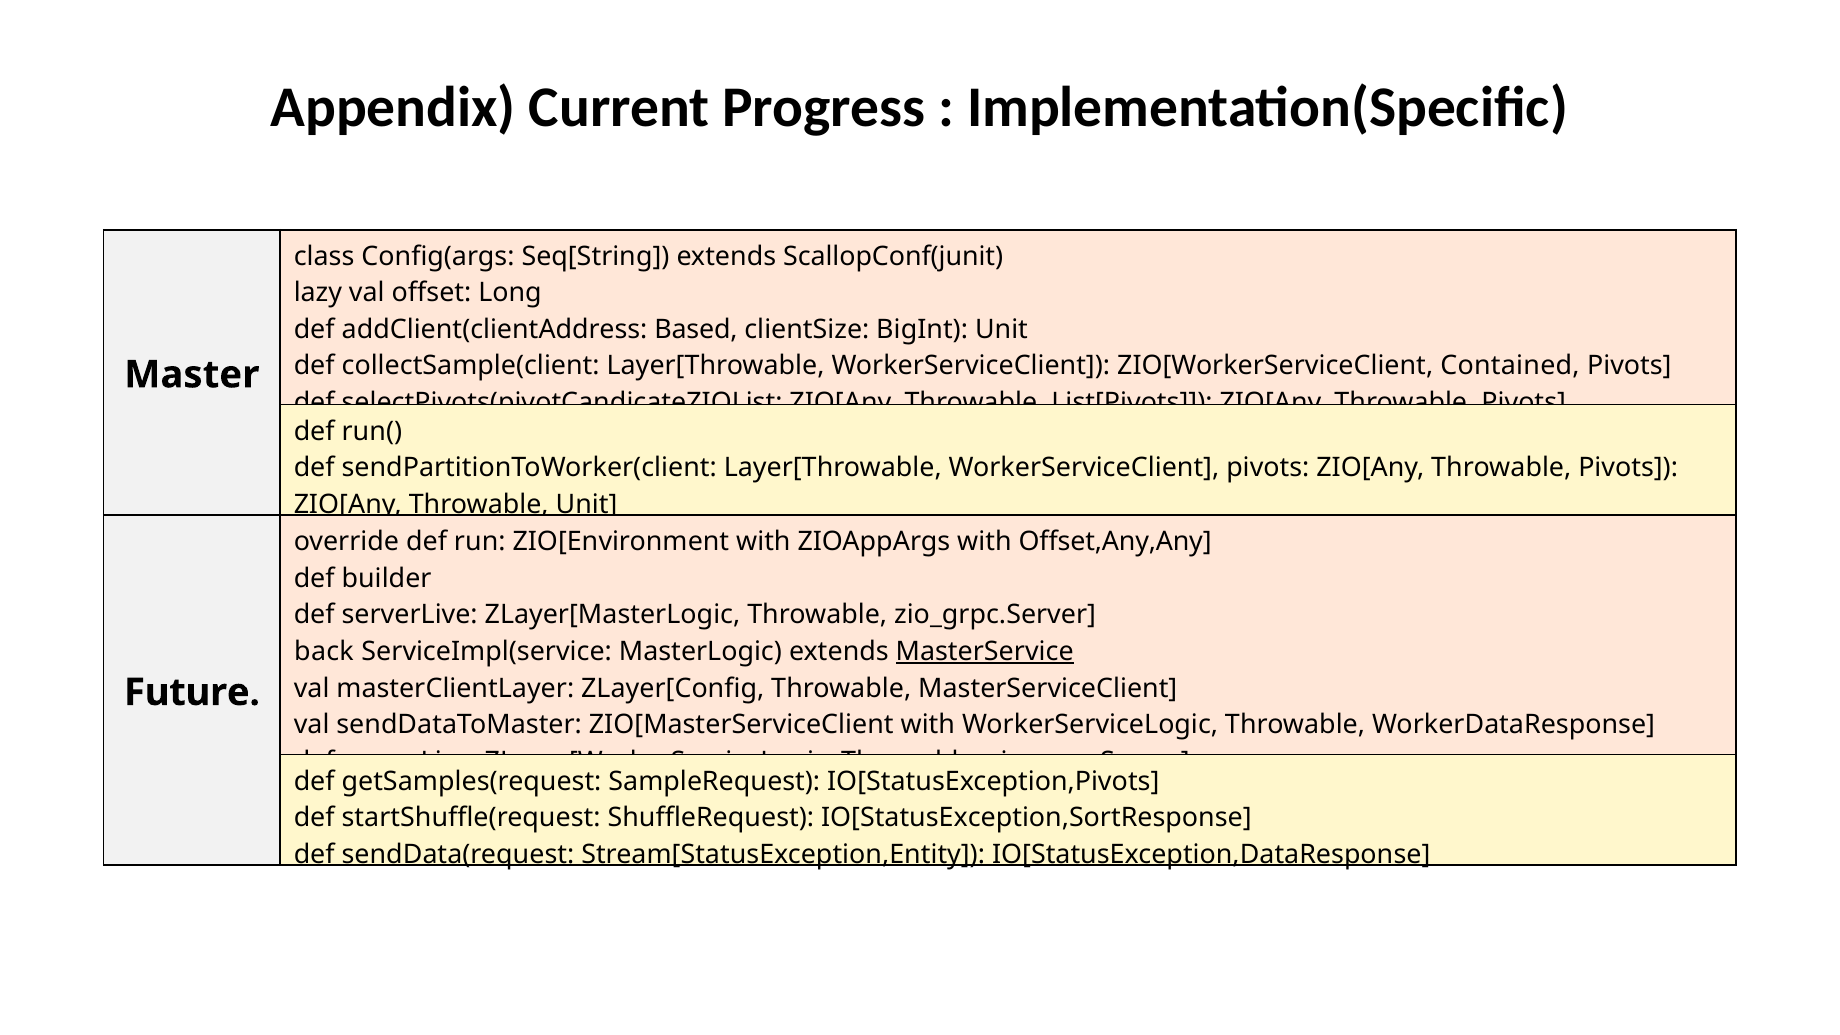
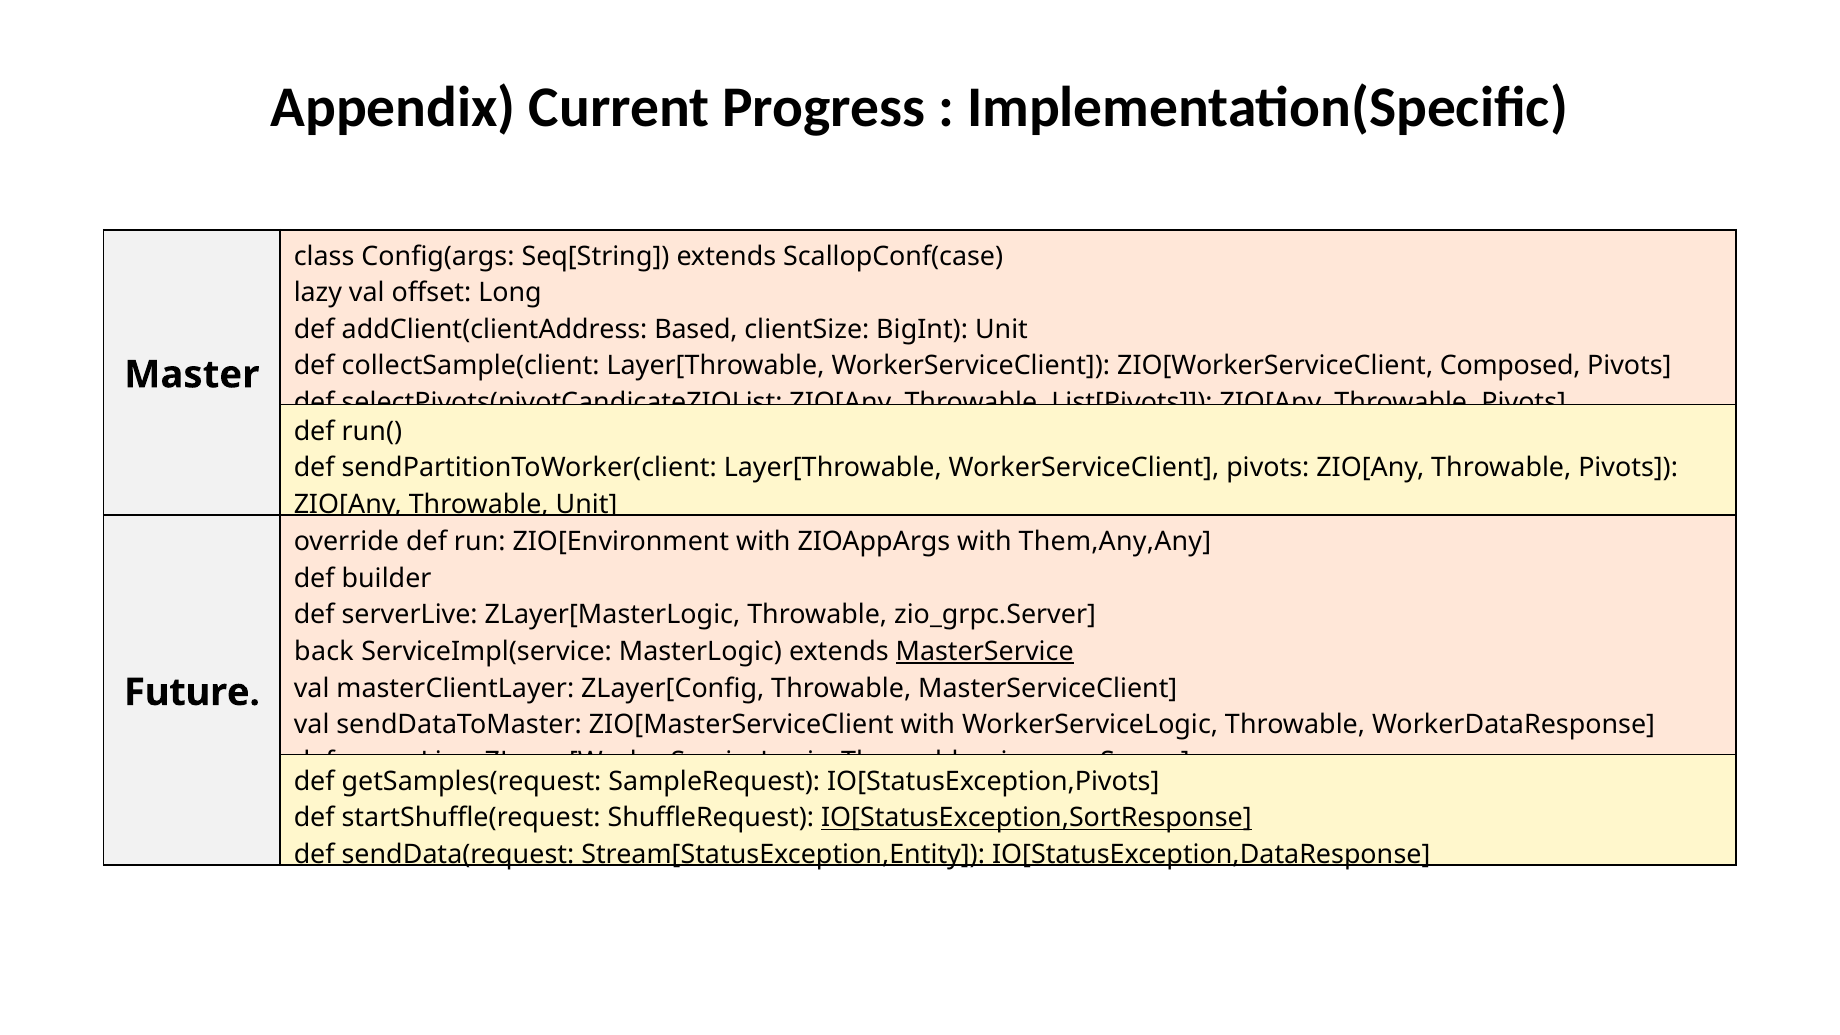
ScallopConf(junit: ScallopConf(junit -> ScallopConf(case (893, 256)
Contained: Contained -> Composed (1510, 366)
Offset,Any,Any: Offset,Any,Any -> Them,Any,Any (1115, 542)
IO[StatusException,SortResponse underline: none -> present (1036, 818)
